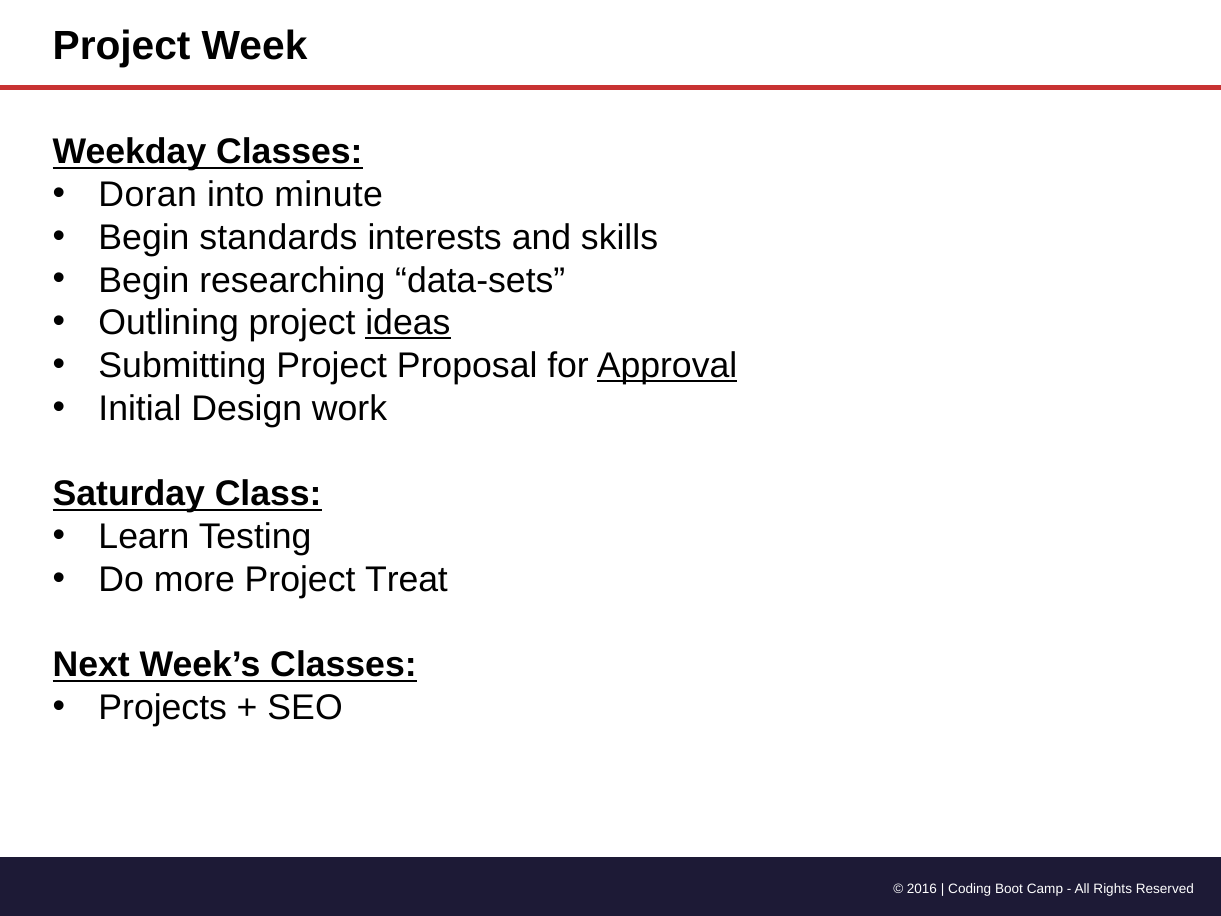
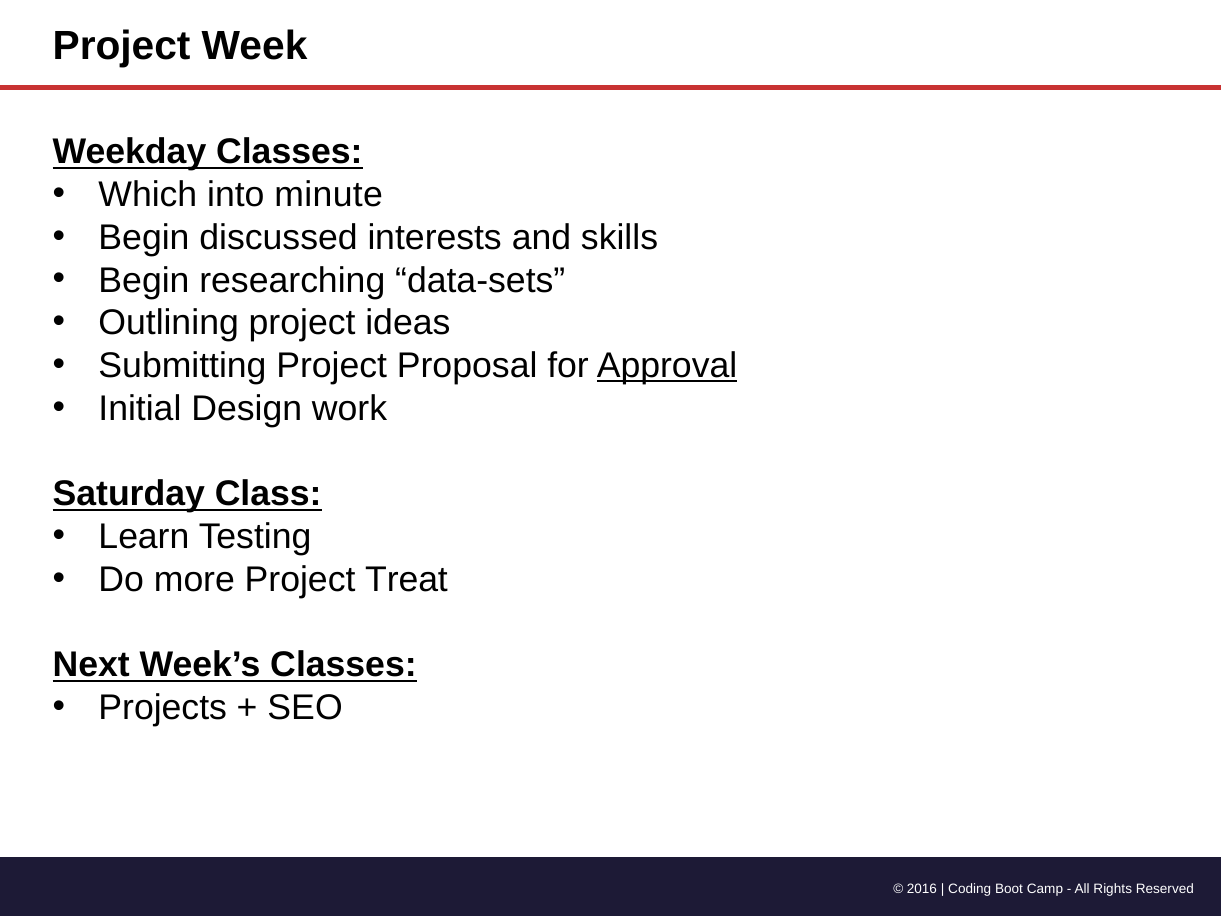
Doran: Doran -> Which (148, 195)
standards: standards -> discussed (279, 237)
ideas underline: present -> none (408, 323)
